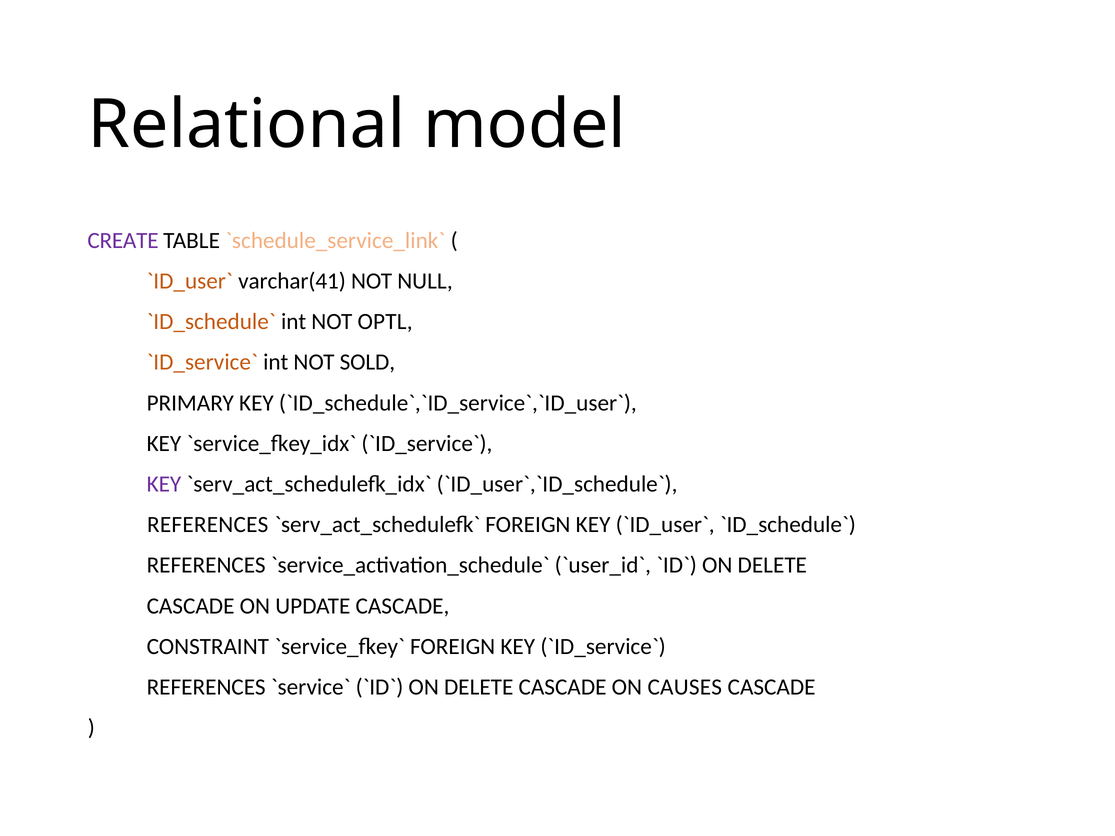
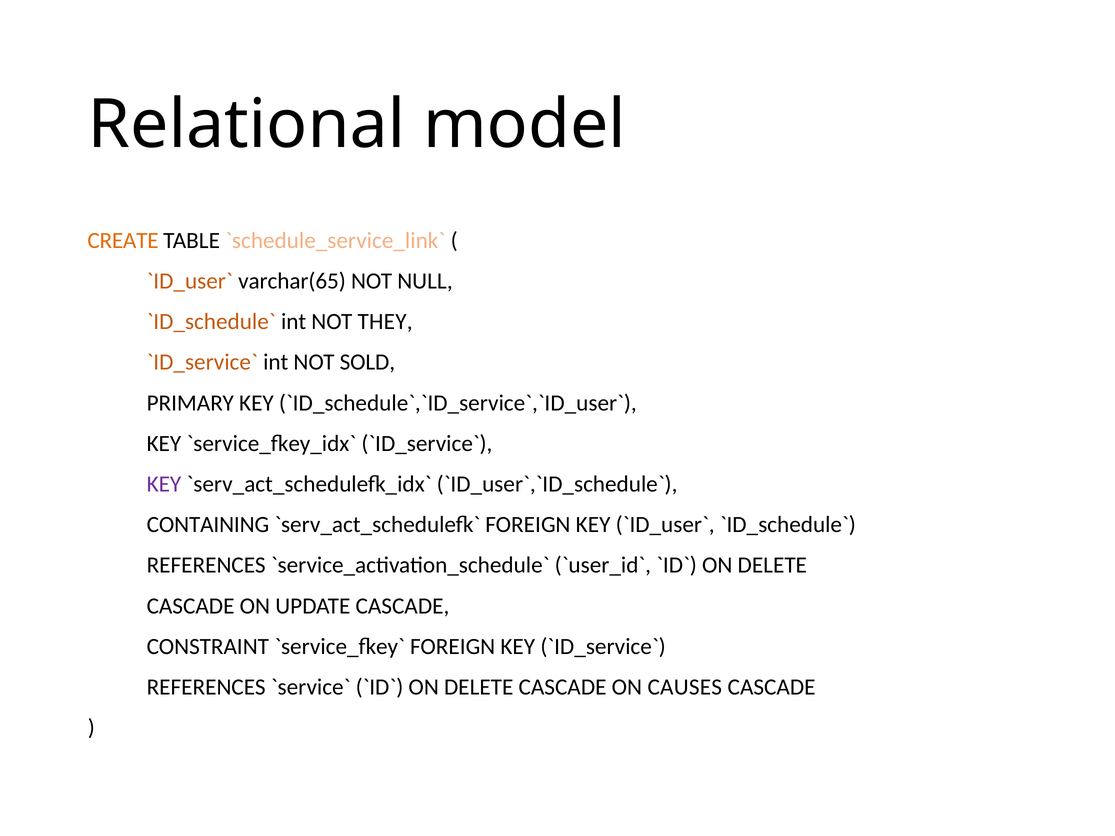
CREATE colour: purple -> orange (123, 241)
varchar(41: varchar(41 -> varchar(65 (292, 281)
OPTL: OPTL -> THEY (385, 322)
REFERENCES: REFERENCES -> CONTAINING (208, 525)
